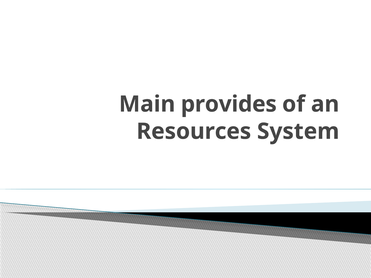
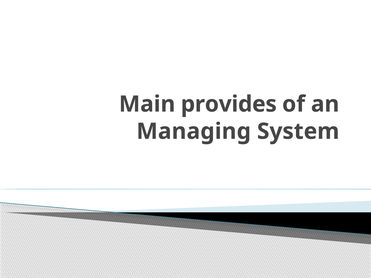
Resources: Resources -> Managing (194, 131)
